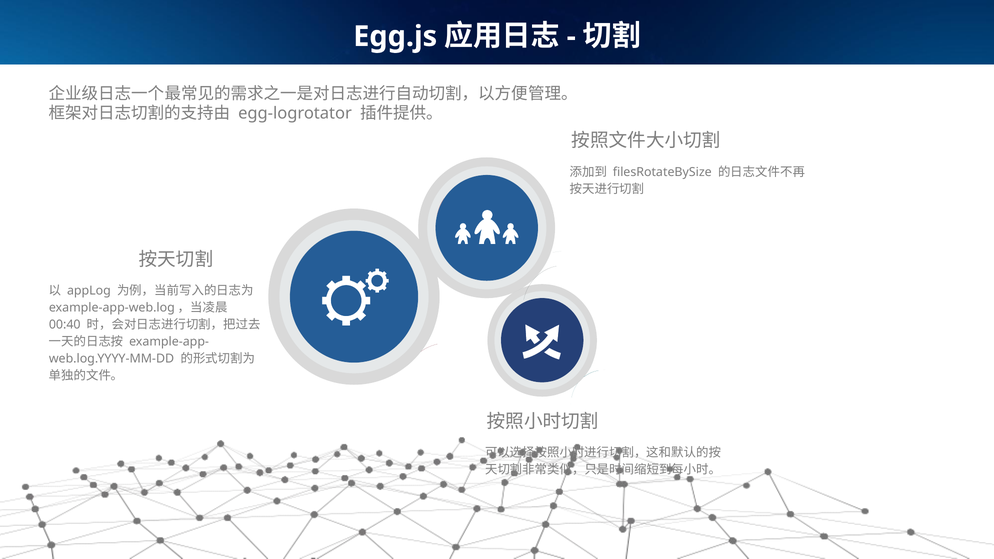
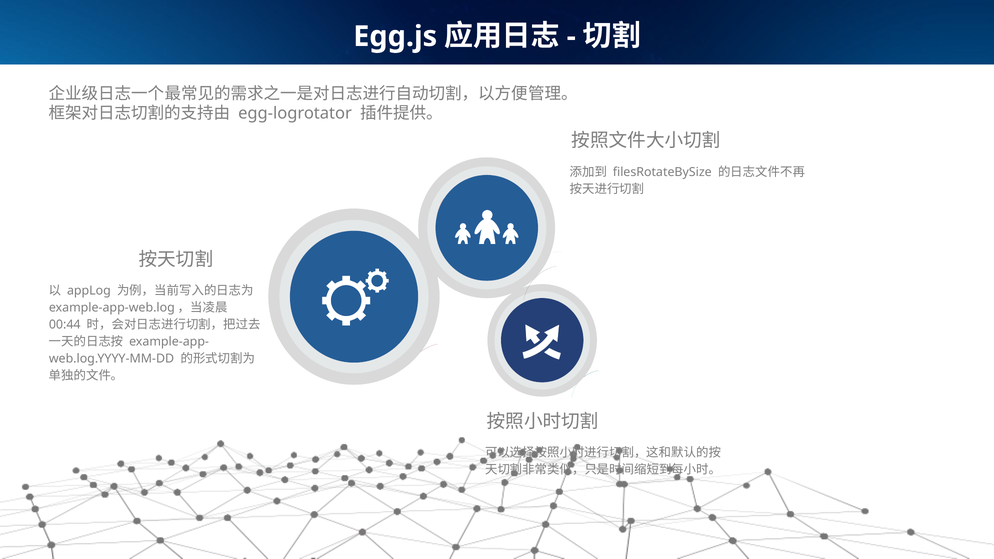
00:40: 00:40 -> 00:44 (65, 325)
